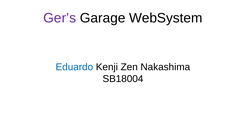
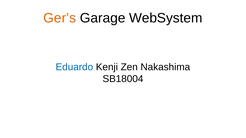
Ger’s colour: purple -> orange (60, 18)
